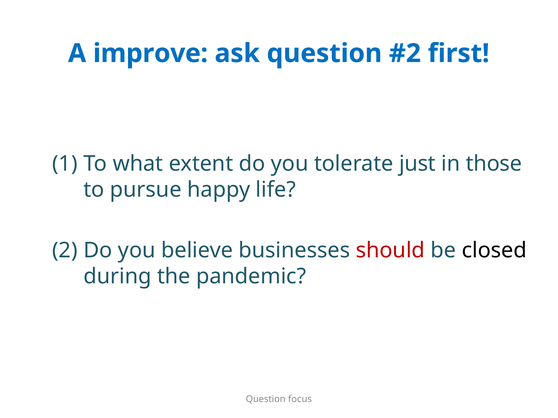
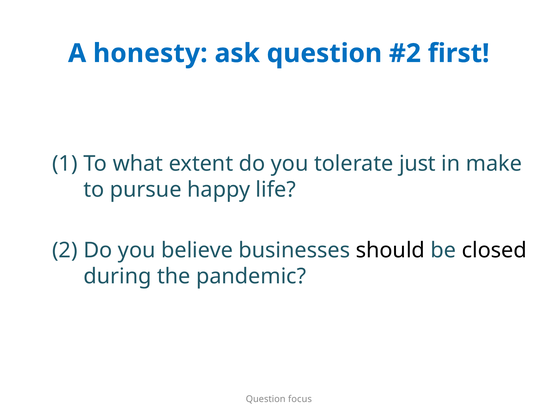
improve: improve -> honesty (150, 53)
those: those -> make (494, 164)
should colour: red -> black (390, 251)
